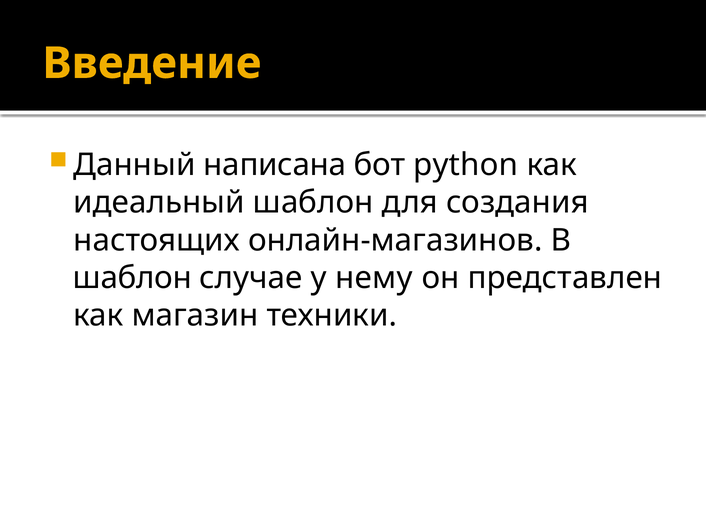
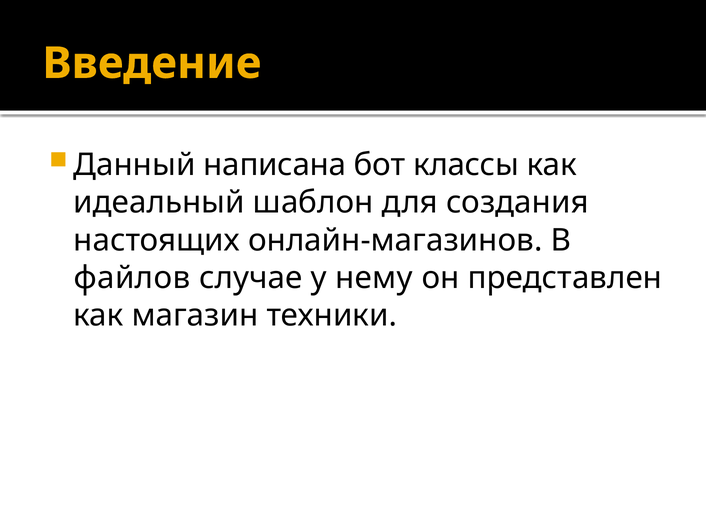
python: python -> классы (466, 165)
шаблон: шаблон -> файлов (132, 278)
